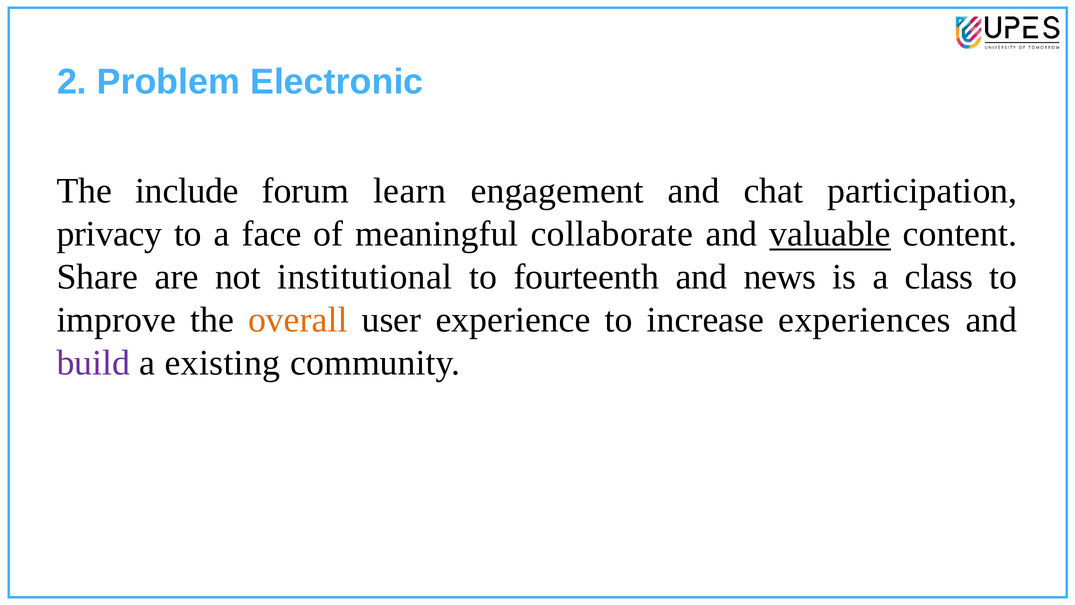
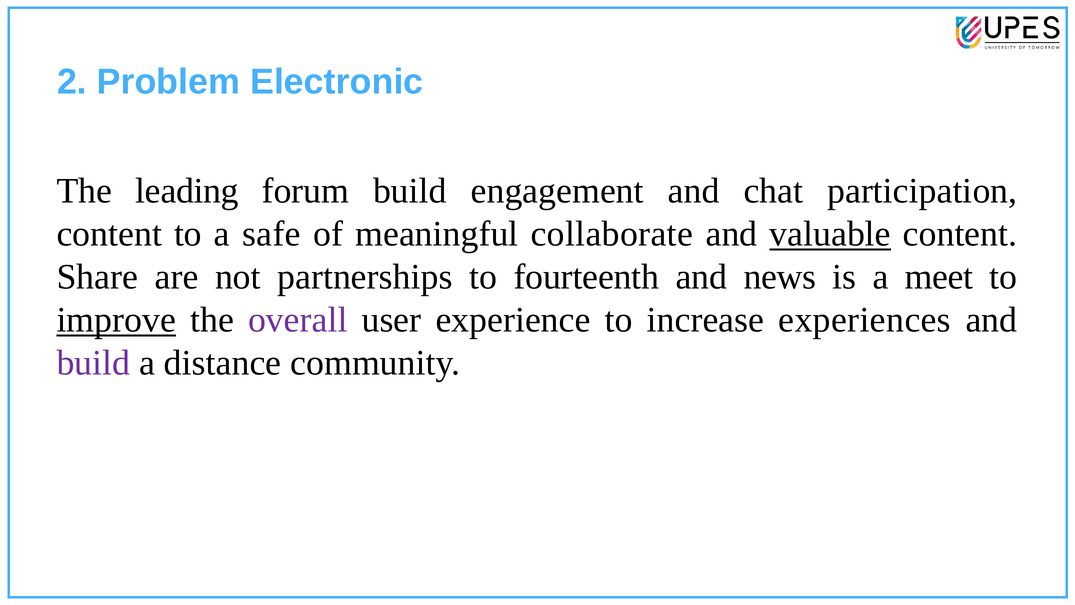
include: include -> leading (187, 191)
forum learn: learn -> build (410, 191)
privacy: privacy -> content (109, 234)
face: face -> safe (271, 234)
institutional: institutional -> partnerships (365, 277)
class: class -> meet (939, 277)
improve underline: none -> present (116, 320)
overall colour: orange -> purple (298, 320)
existing: existing -> distance (223, 363)
